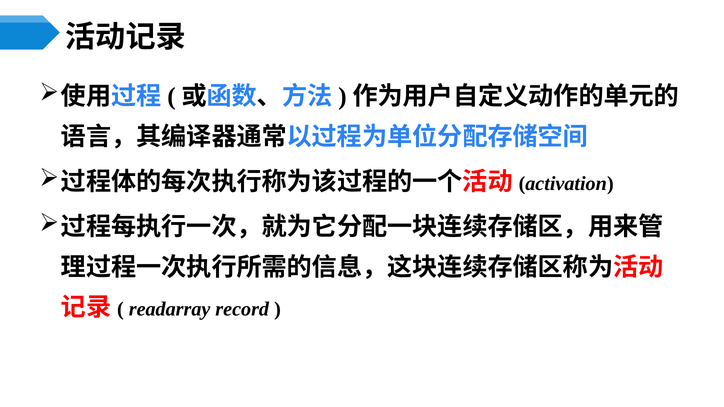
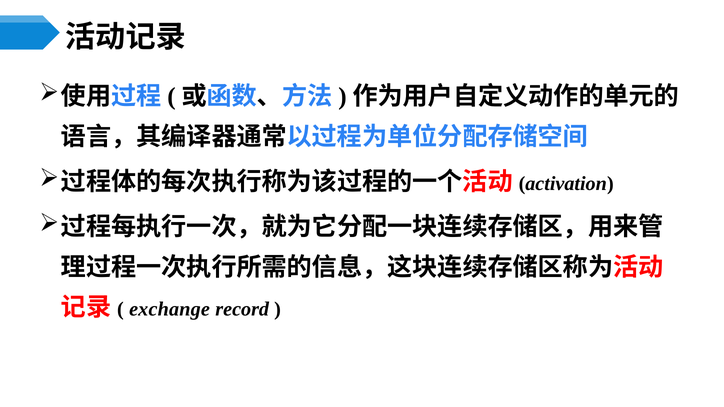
readarray: readarray -> exchange (169, 309)
